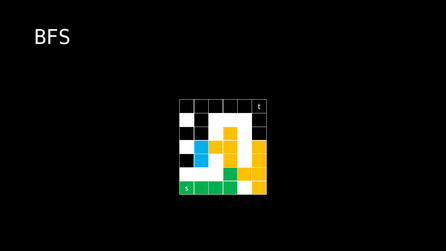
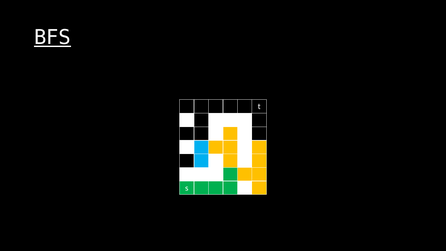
BFS underline: none -> present (52, 37)
